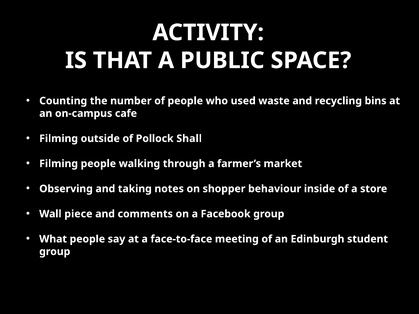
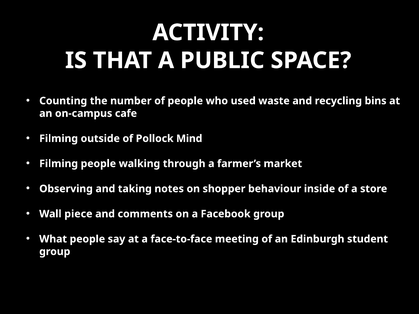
Shall: Shall -> Mind (189, 139)
